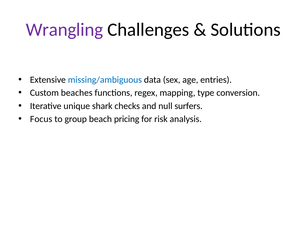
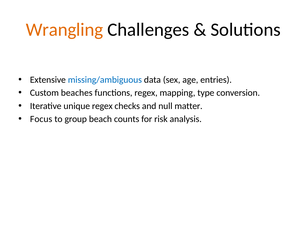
Wrangling colour: purple -> orange (65, 30)
unique shark: shark -> regex (102, 106)
surfers: surfers -> matter (189, 106)
pricing: pricing -> counts (127, 119)
